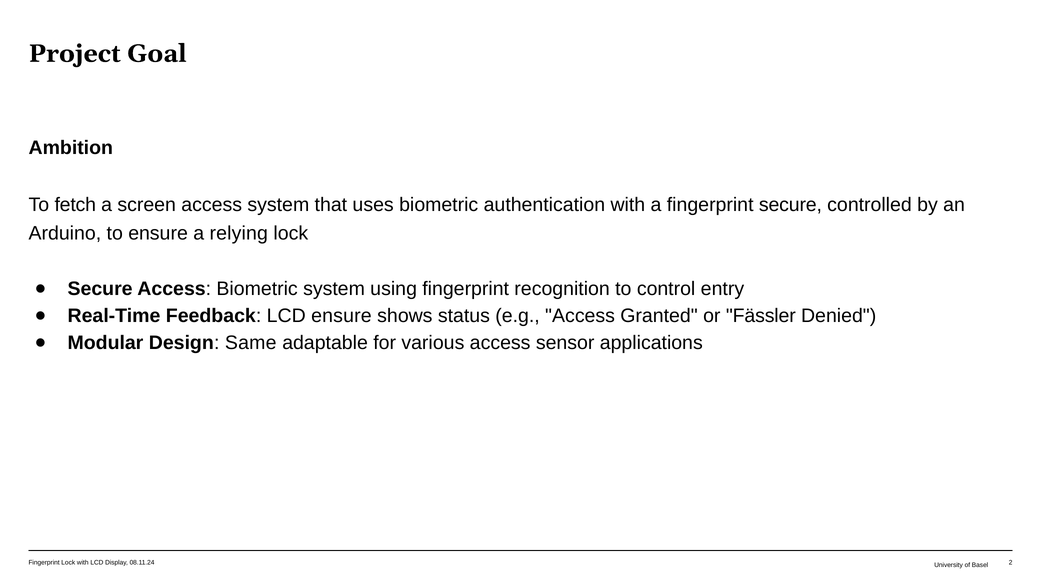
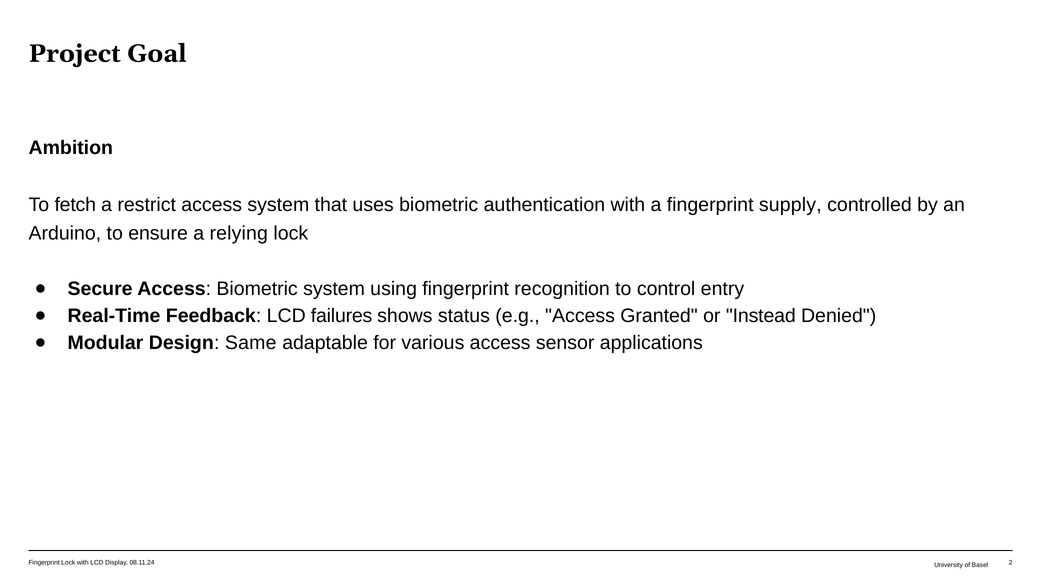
screen: screen -> restrict (147, 205)
fingerprint secure: secure -> supply (790, 205)
LCD ensure: ensure -> failures (342, 316)
Fässler: Fässler -> Instead (761, 316)
